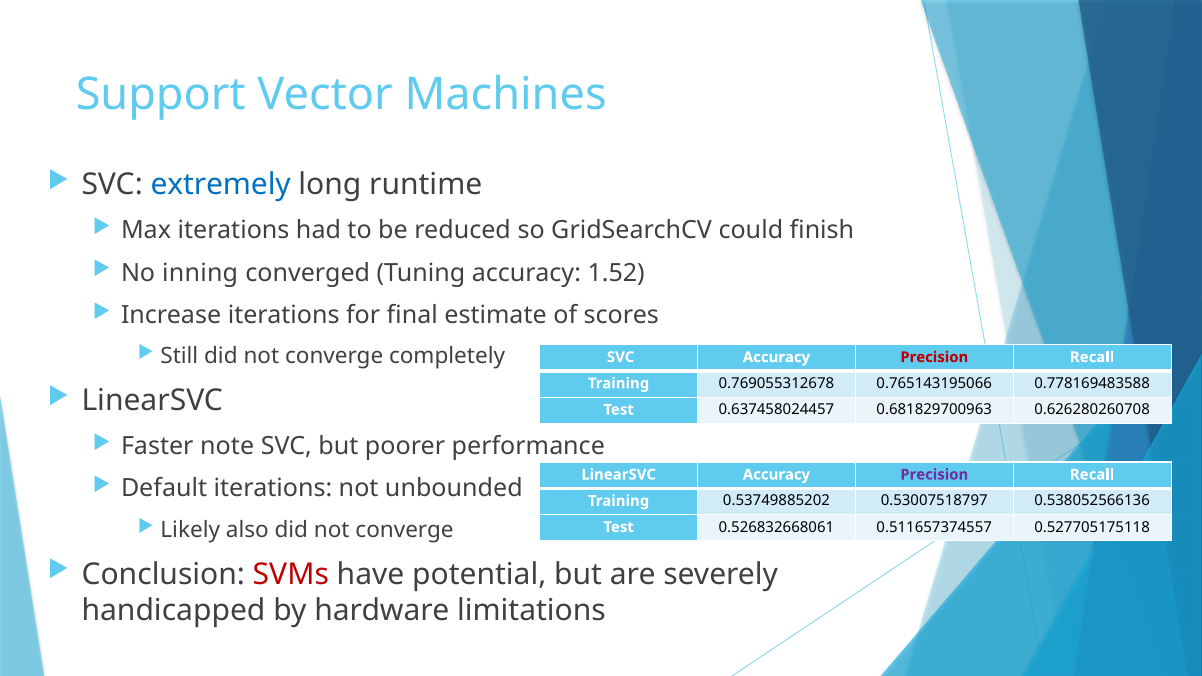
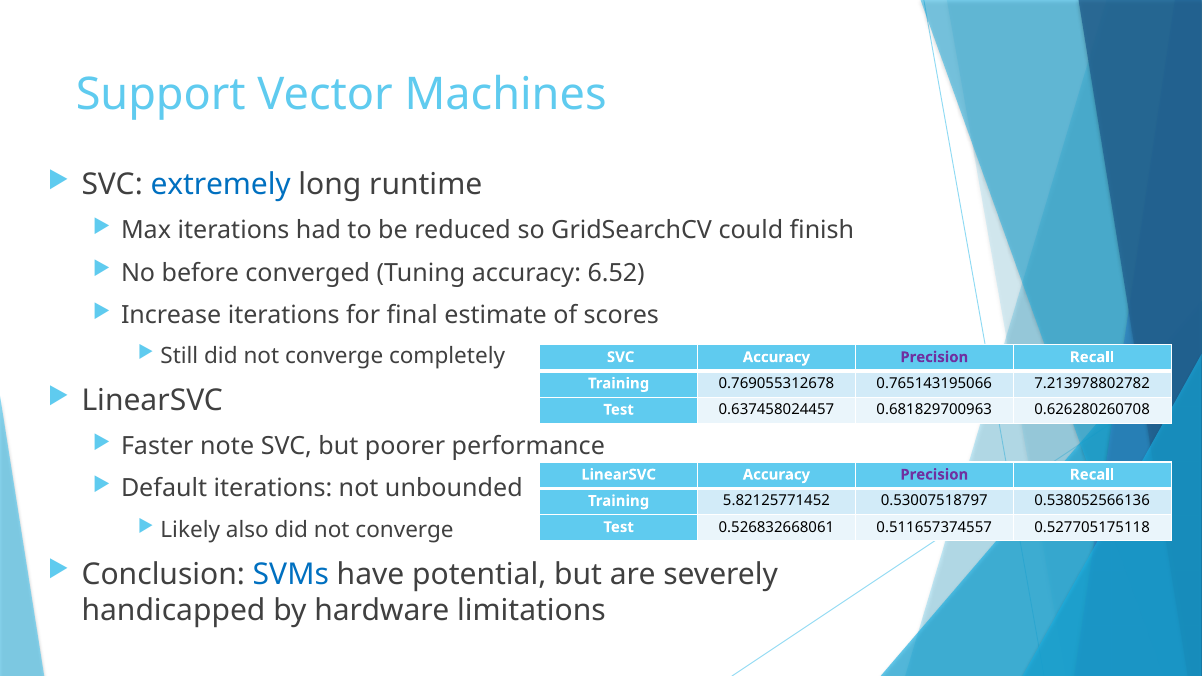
inning: inning -> before (200, 273)
1.52: 1.52 -> 6.52 (616, 273)
Precision colour: red -> purple (934, 357)
0.778169483588: 0.778169483588 -> 7.213978802782 (1092, 383)
0.53749885202: 0.53749885202 -> 5.82125771452 (776, 501)
SVMs colour: red -> blue (291, 574)
